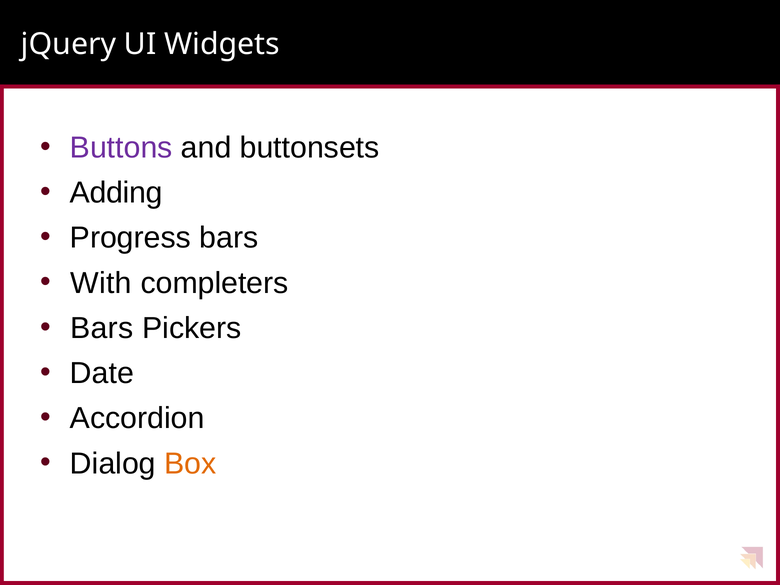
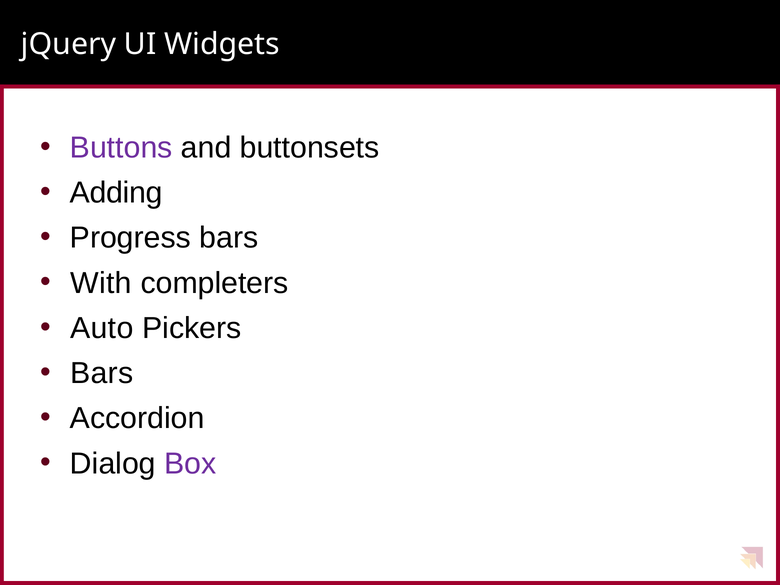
Bars: Bars -> Auto (102, 328)
Date: Date -> Bars (102, 373)
Box colour: orange -> purple (190, 464)
